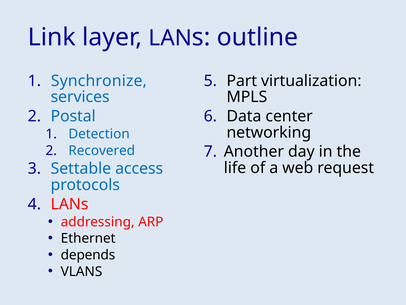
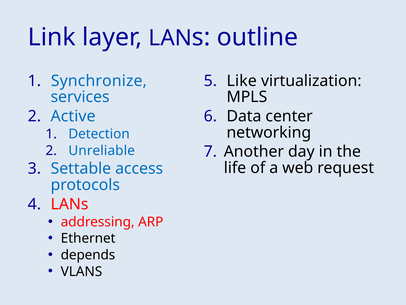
Part: Part -> Like (242, 81)
Postal: Postal -> Active (73, 116)
Recovered: Recovered -> Unreliable (102, 150)
